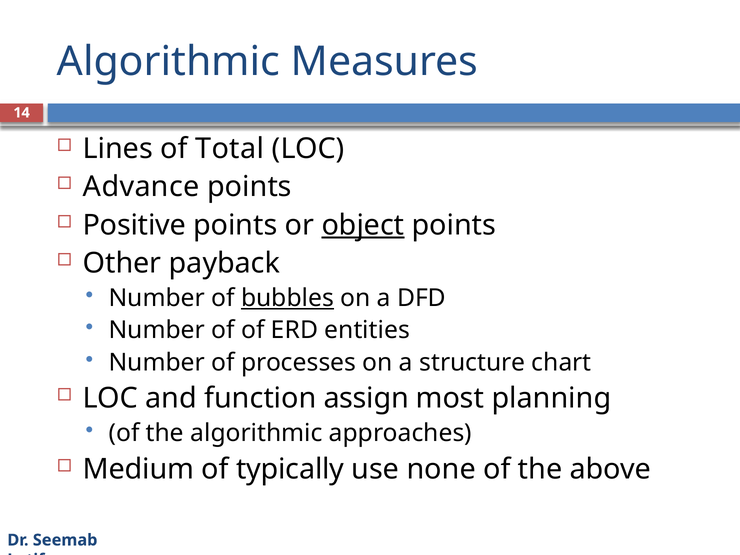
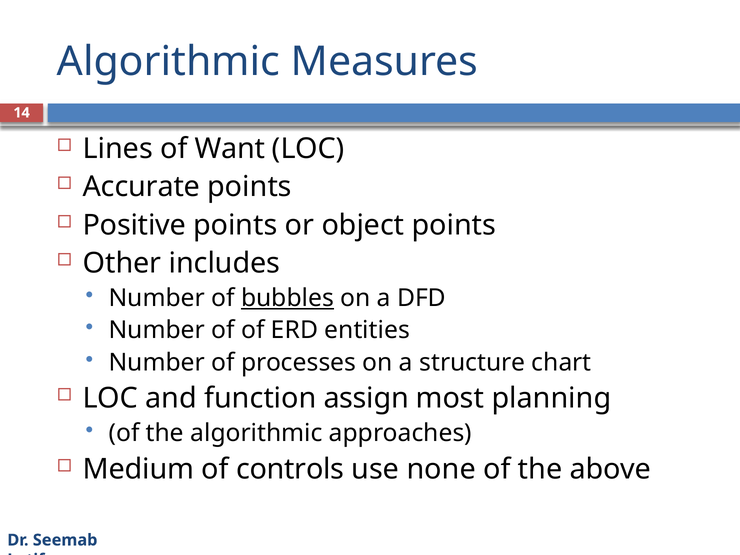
Total: Total -> Want (230, 149)
Advance: Advance -> Accurate (141, 187)
object underline: present -> none (363, 225)
payback: payback -> includes (224, 263)
typically: typically -> controls (290, 469)
